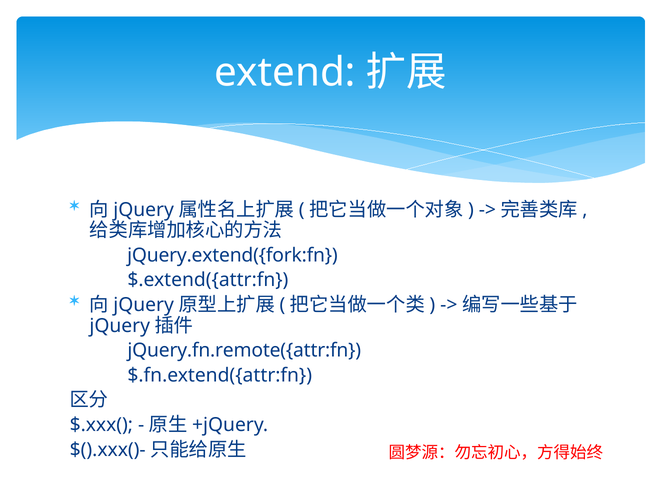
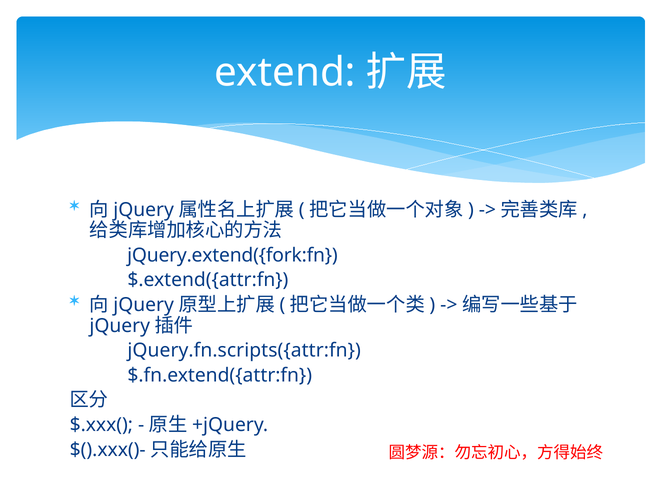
jQuery.fn.remote({attr:fn: jQuery.fn.remote({attr:fn -> jQuery.fn.scripts({attr:fn (244, 350)
